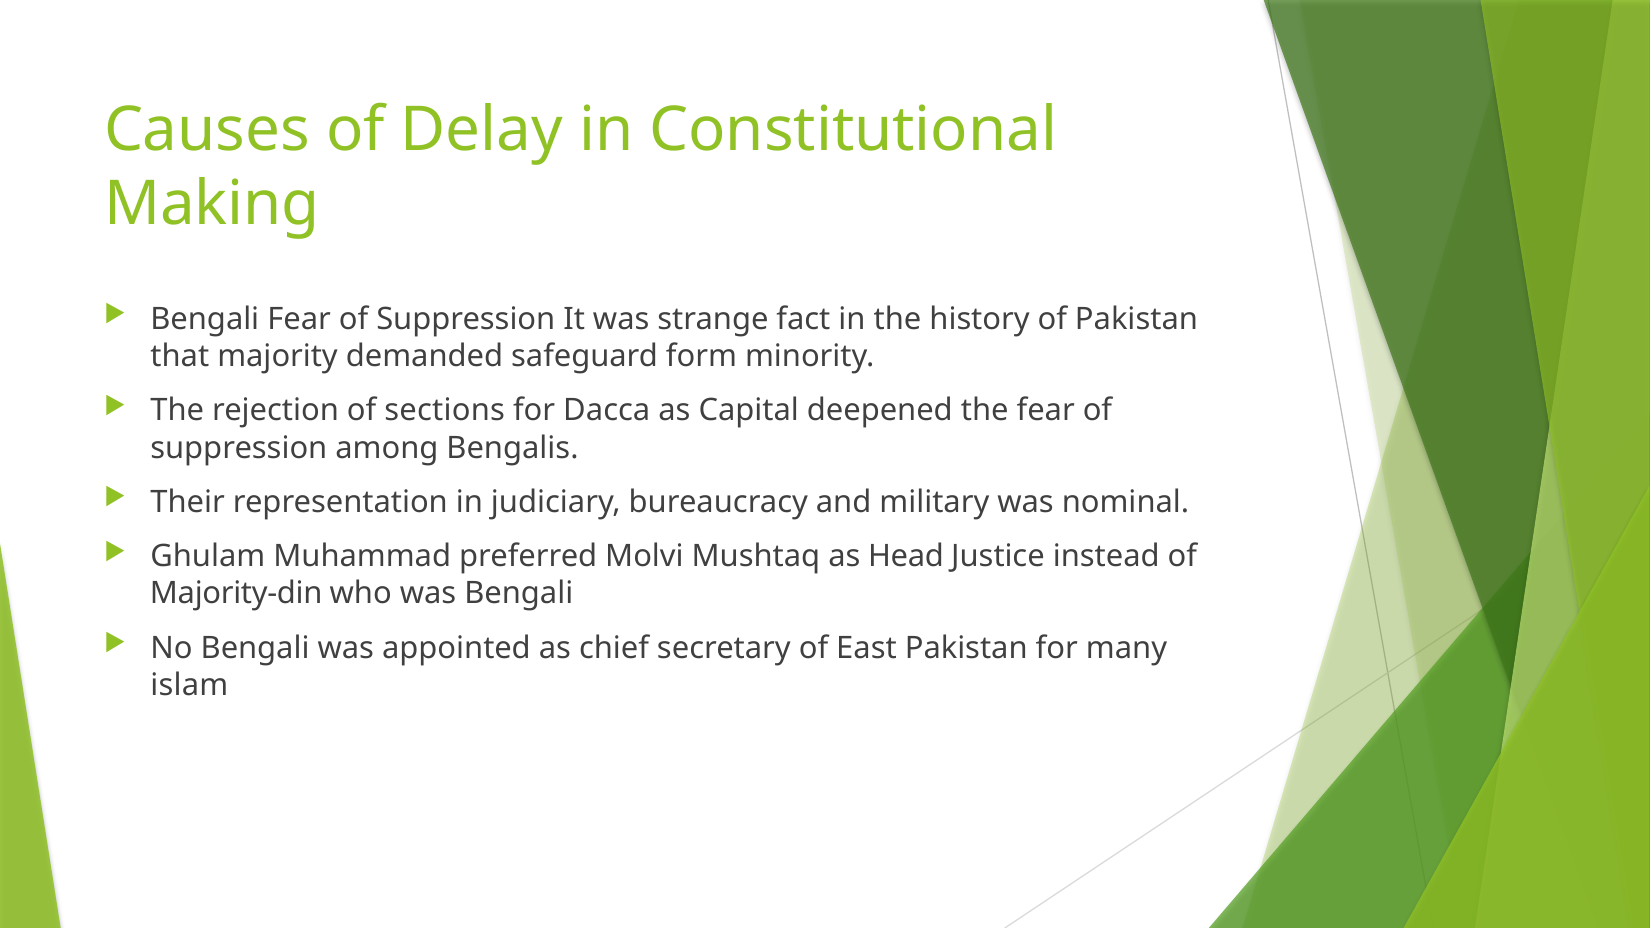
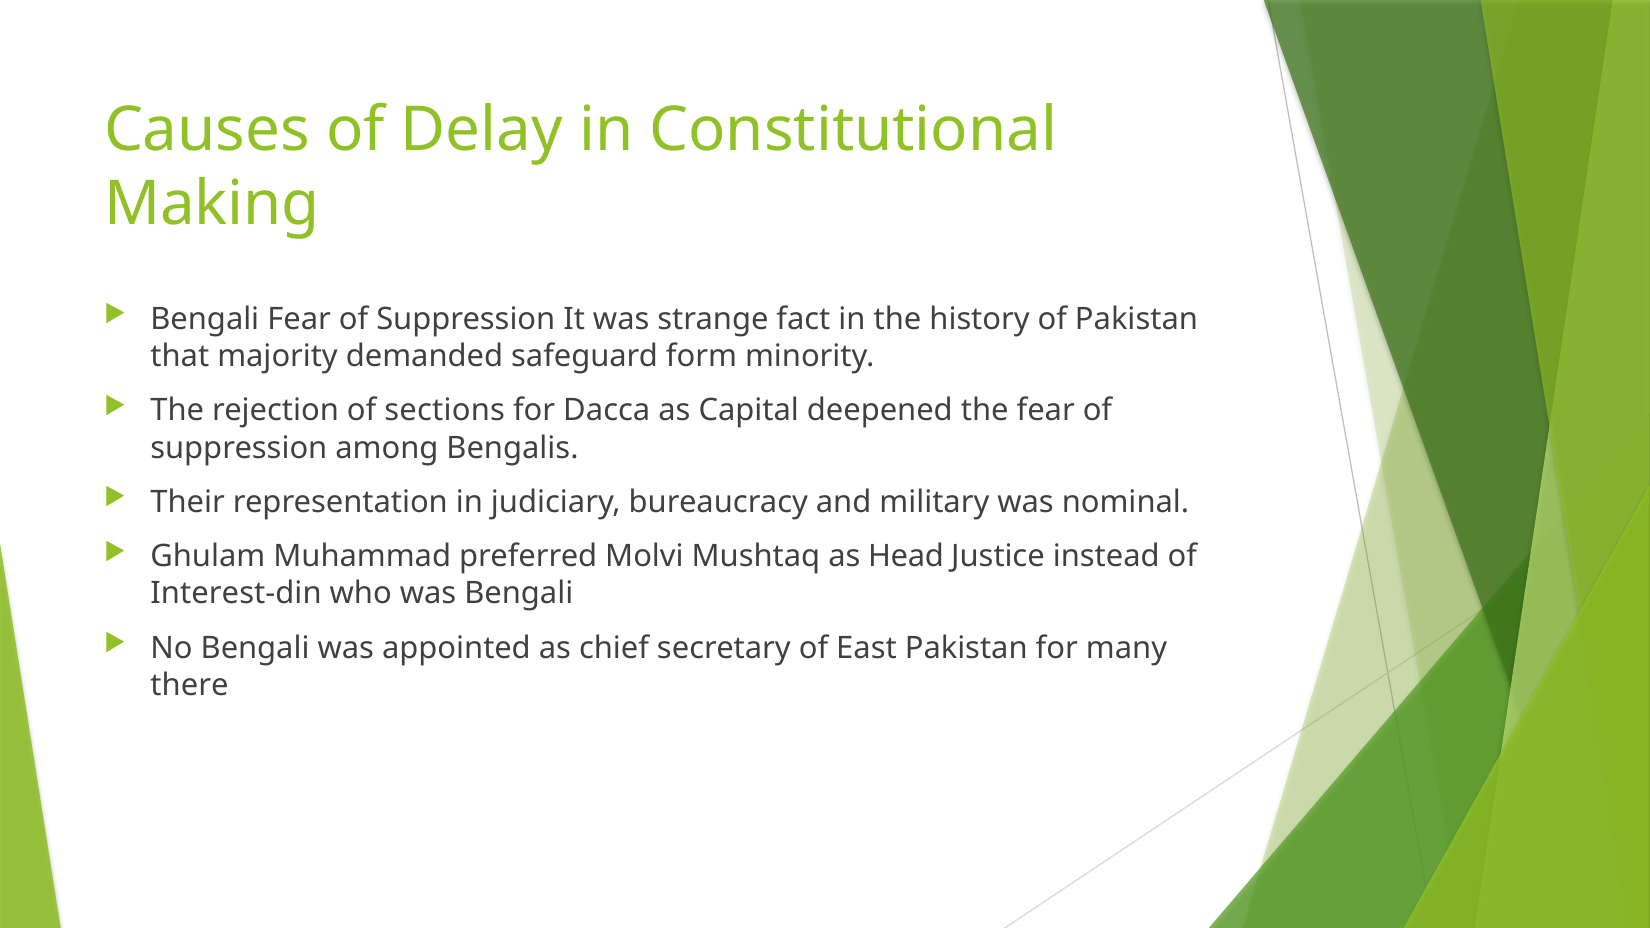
Majority-din: Majority-din -> Interest-din (236, 594)
islam: islam -> there (189, 685)
